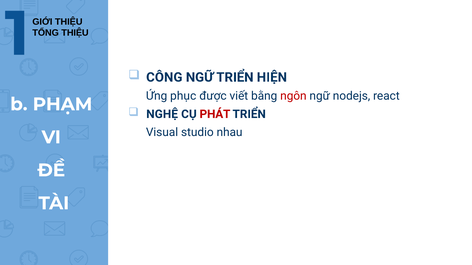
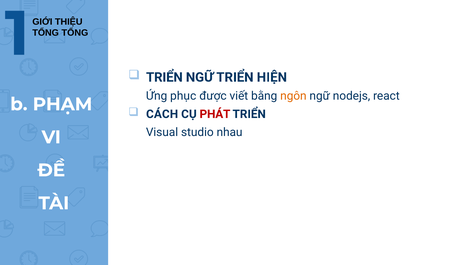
TỔNG THIỆU: THIỆU -> TỔNG (75, 33)
CÔNG: CÔNG -> TRIỂN (164, 77)
ngôn colour: red -> orange (293, 96)
NGHỆ: NGHỆ -> CÁCH (162, 114)
